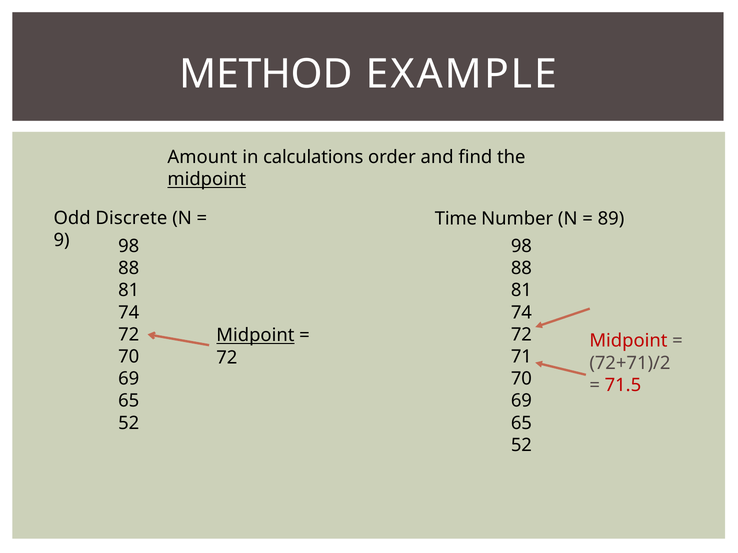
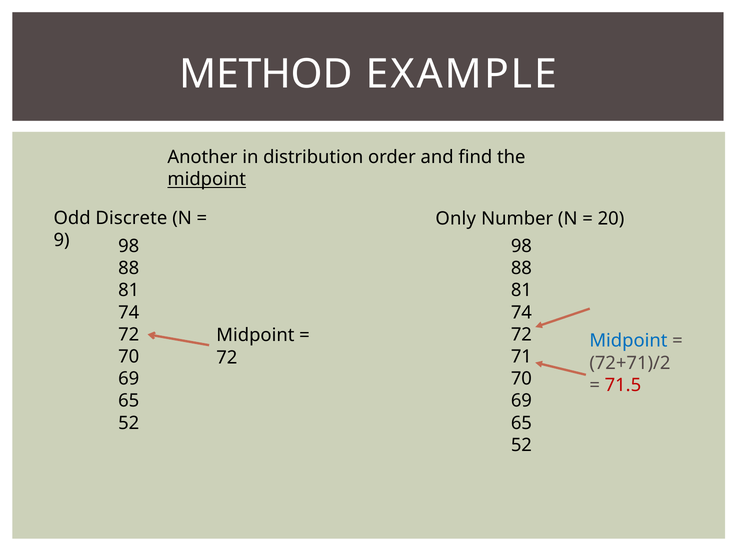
Amount: Amount -> Another (202, 157)
calculations: calculations -> distribution (313, 157)
Time: Time -> Only (456, 219)
89: 89 -> 20 (611, 219)
Midpoint underline: present -> none (255, 336)
Midpoint colour: red -> blue (628, 341)
